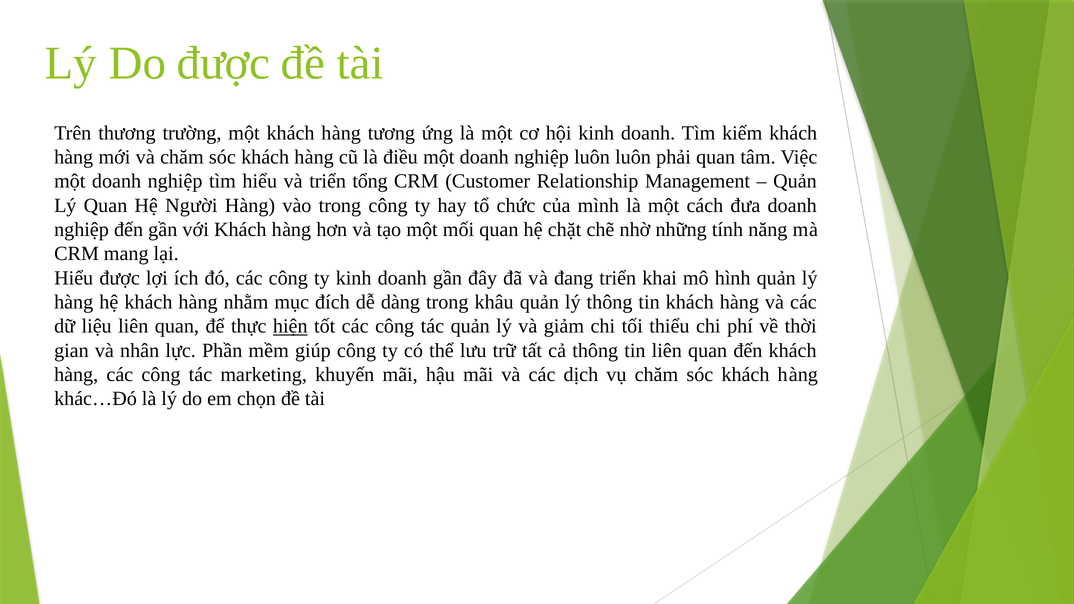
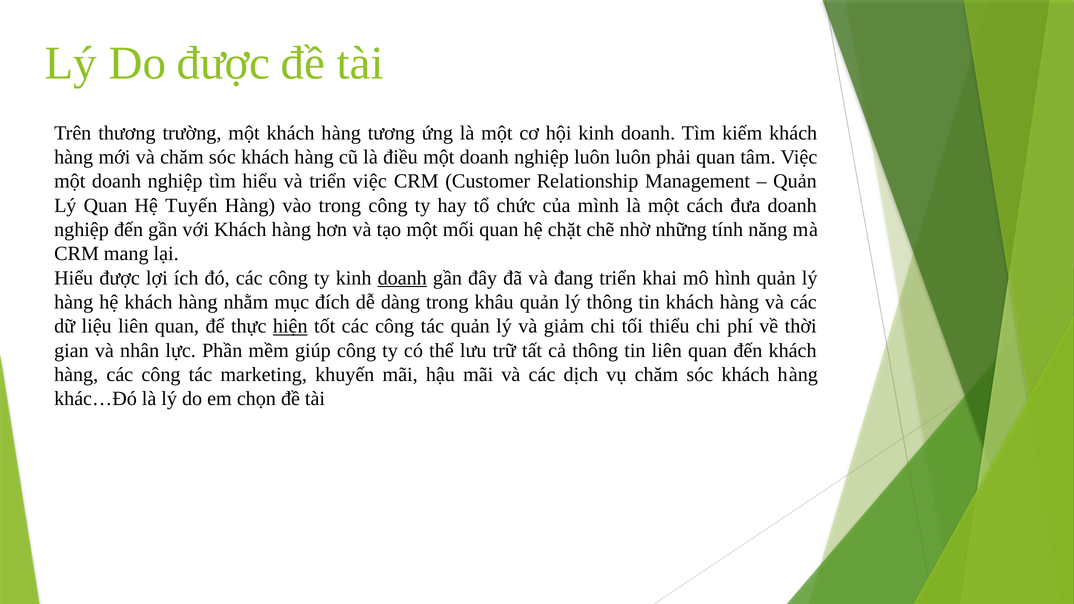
triển tổng: tổng -> việc (370, 181)
Người: Người -> Tuyến (191, 205)
doanh underline: none -> present (402, 278)
